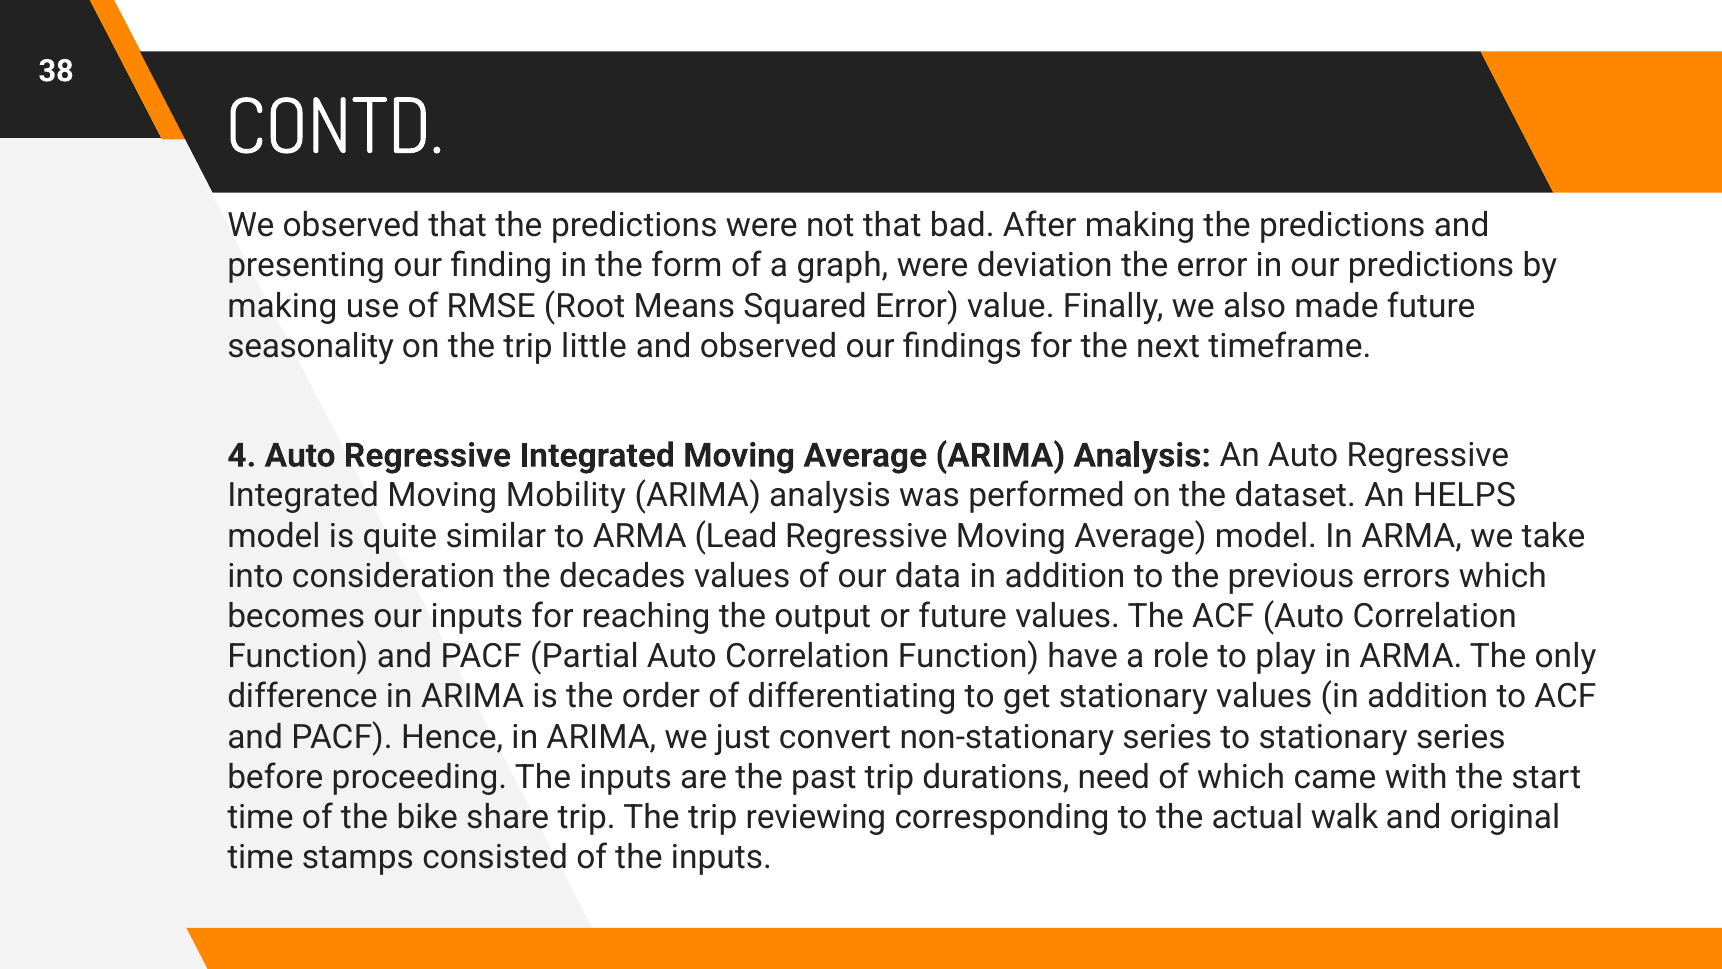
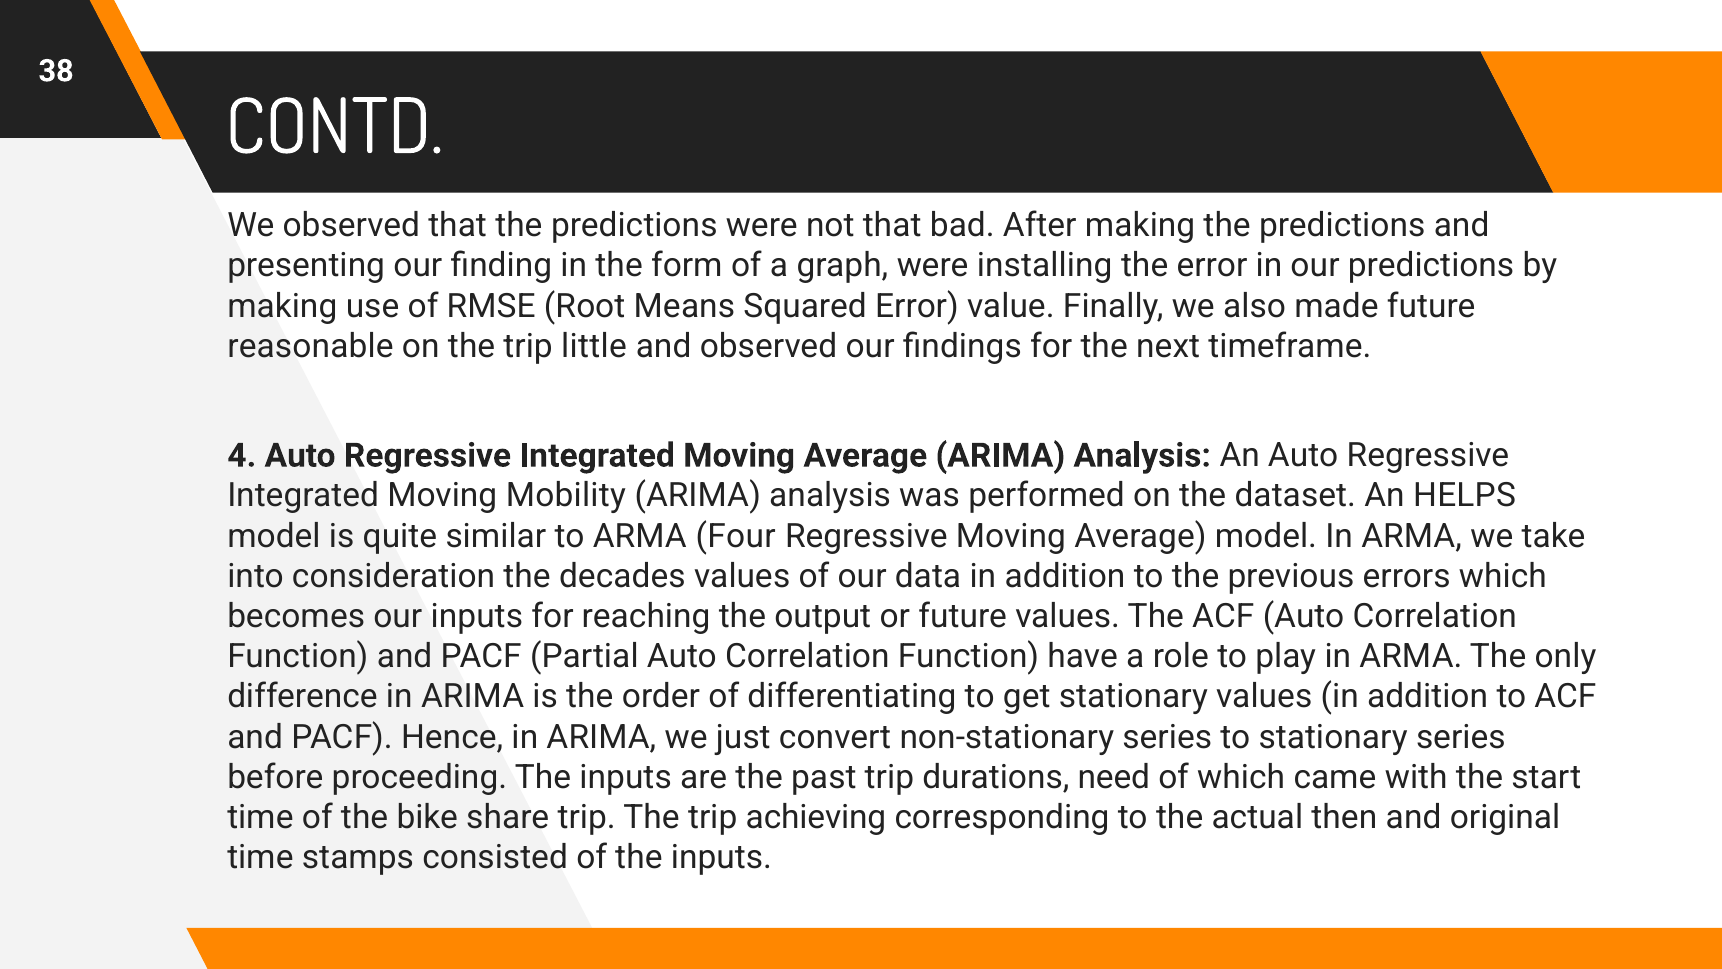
deviation: deviation -> installing (1045, 266)
seasonality: seasonality -> reasonable (310, 346)
Lead: Lead -> Four (736, 536)
reviewing: reviewing -> achieving (816, 817)
walk: walk -> then (1344, 817)
